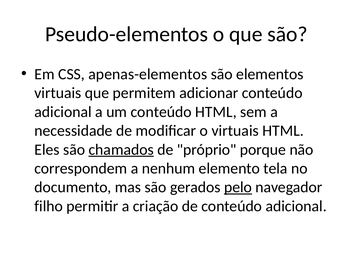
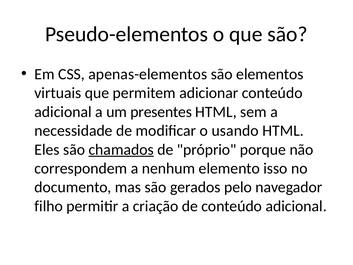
um conteúdo: conteúdo -> presentes (161, 112)
o virtuais: virtuais -> usando (235, 131)
tela: tela -> isso (275, 168)
pelo underline: present -> none (238, 187)
